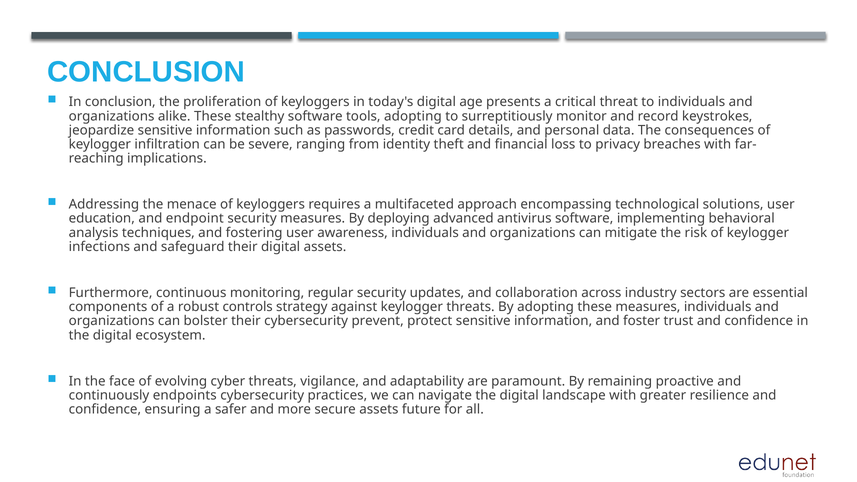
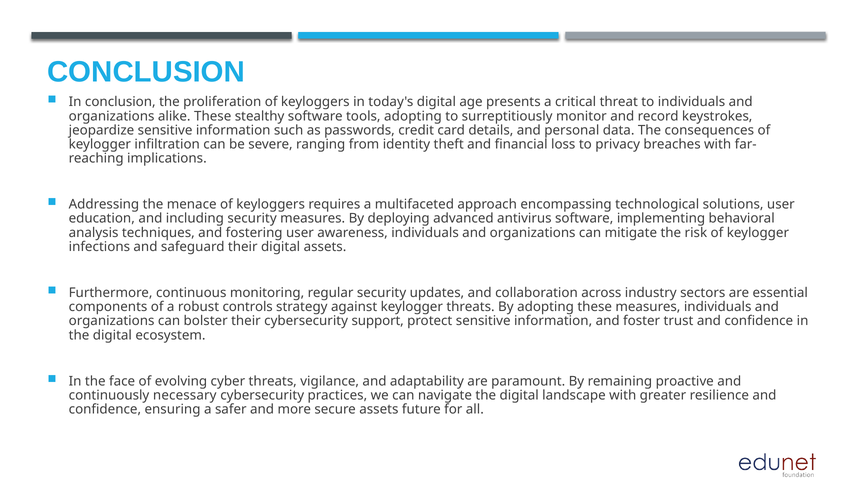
endpoint: endpoint -> including (195, 219)
prevent: prevent -> support (378, 321)
endpoints: endpoints -> necessary (185, 395)
